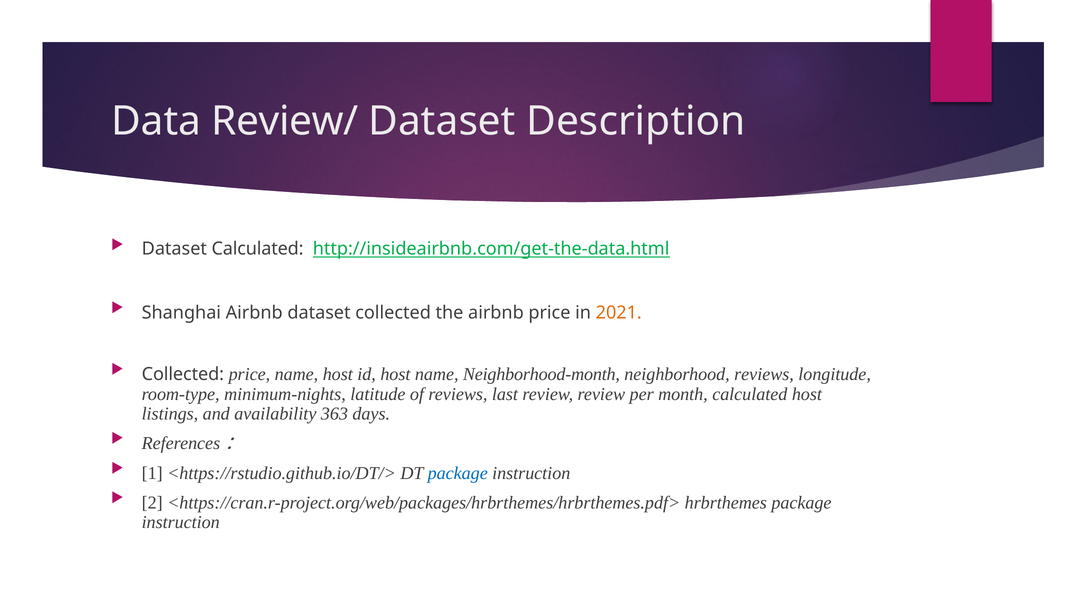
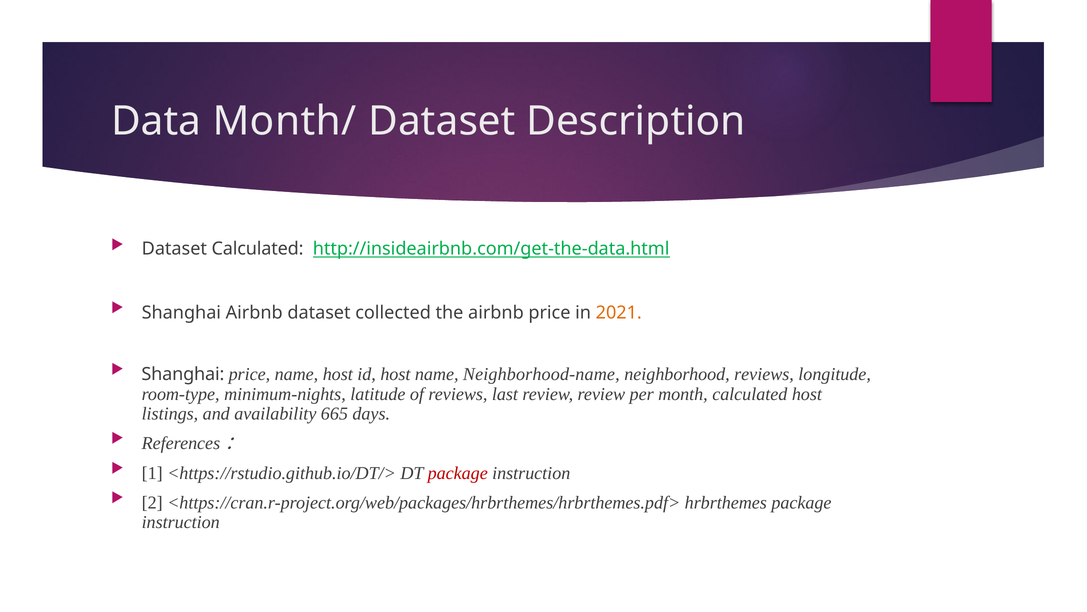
Review/: Review/ -> Month/ (285, 121)
Collected: Collected -> Shanghai (183, 374)
Neighborhood-month: Neighborhood-month -> Neighborhood-name (541, 374)
363: 363 -> 665 (334, 413)
package colour: blue -> red (458, 473)
